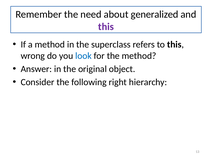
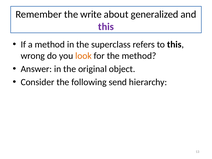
need: need -> write (91, 14)
look colour: blue -> orange (83, 56)
right: right -> send (118, 82)
